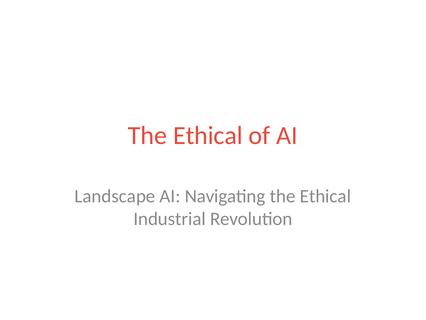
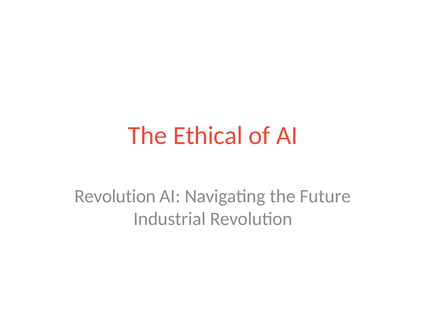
Landscape: Landscape -> Revolution (115, 196)
Navigating the Ethical: Ethical -> Future (325, 196)
